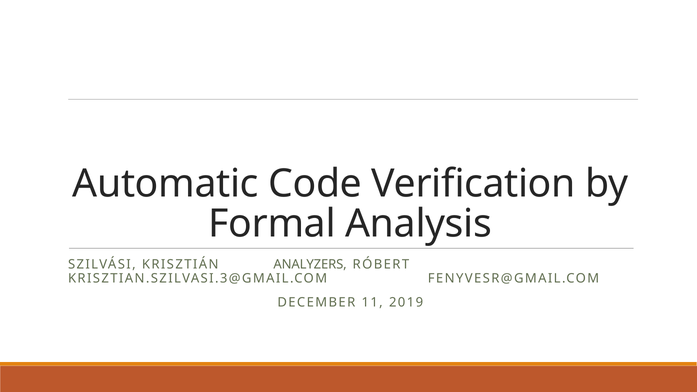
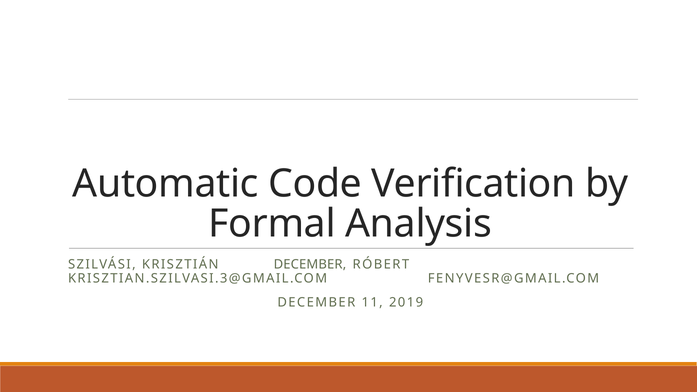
KRISZTIÁN ANALYZERS: ANALYZERS -> DECEMBER (310, 264)
